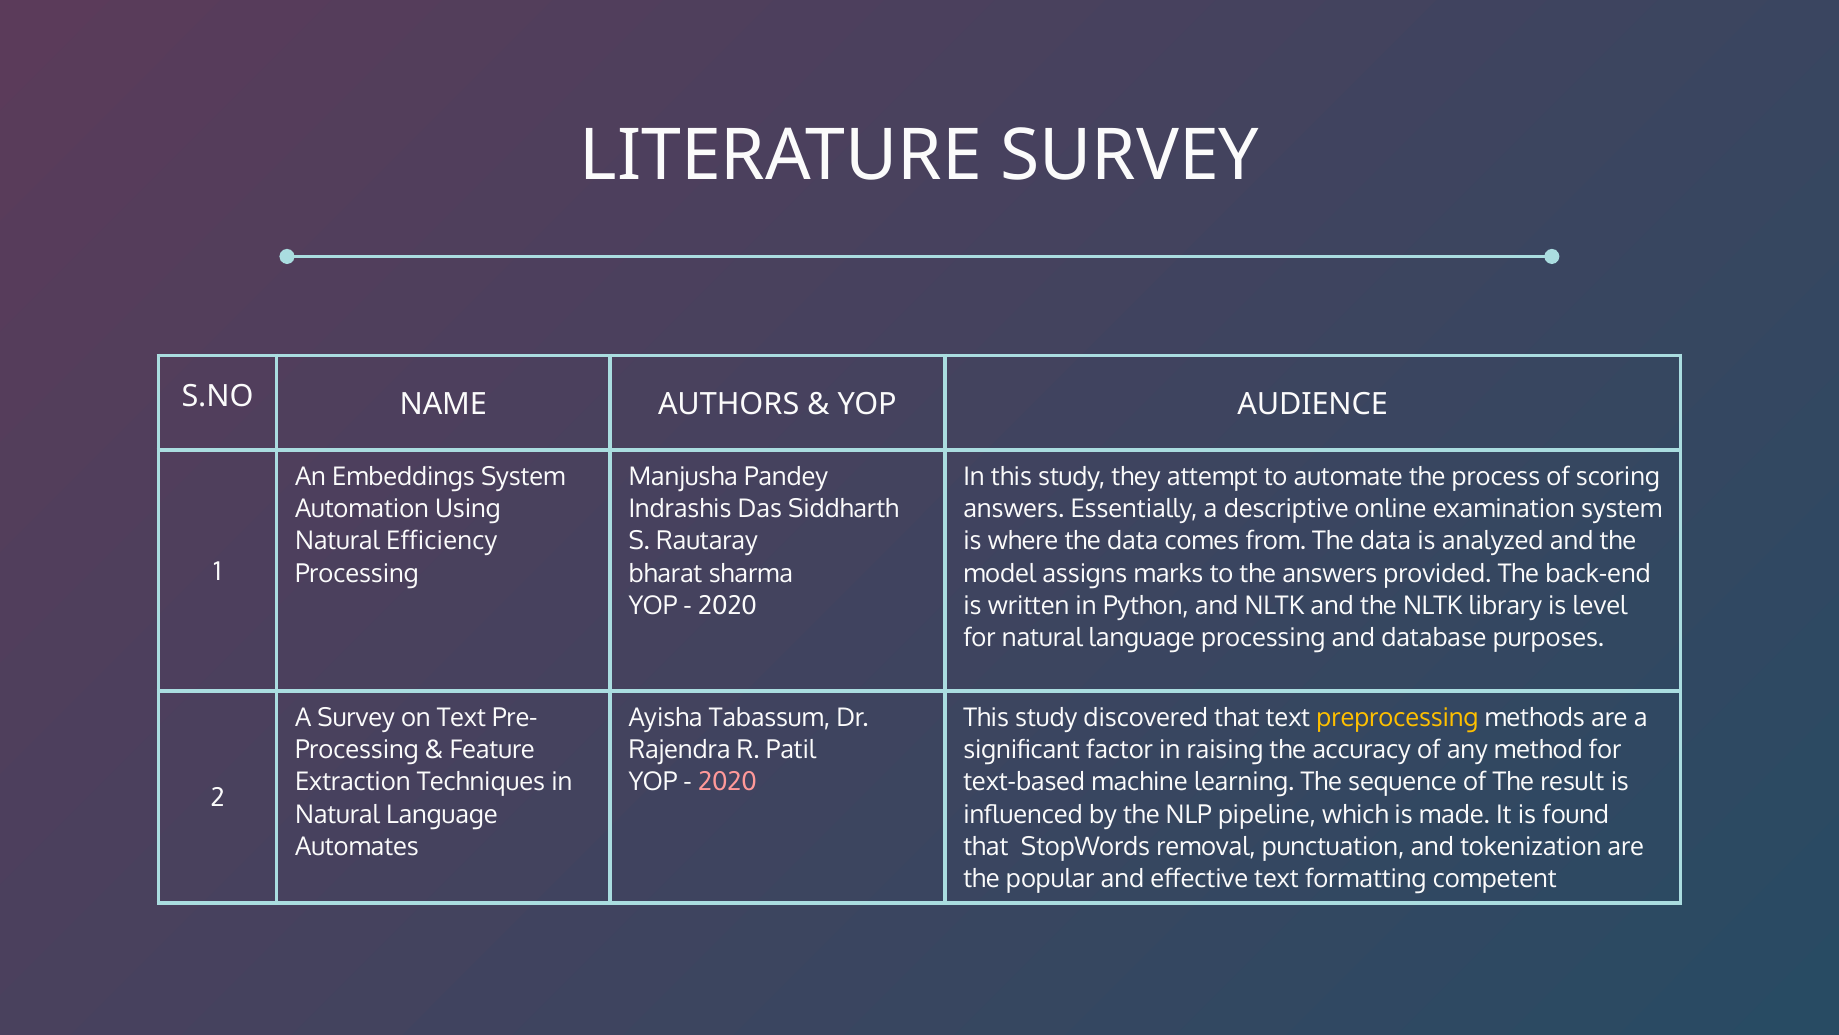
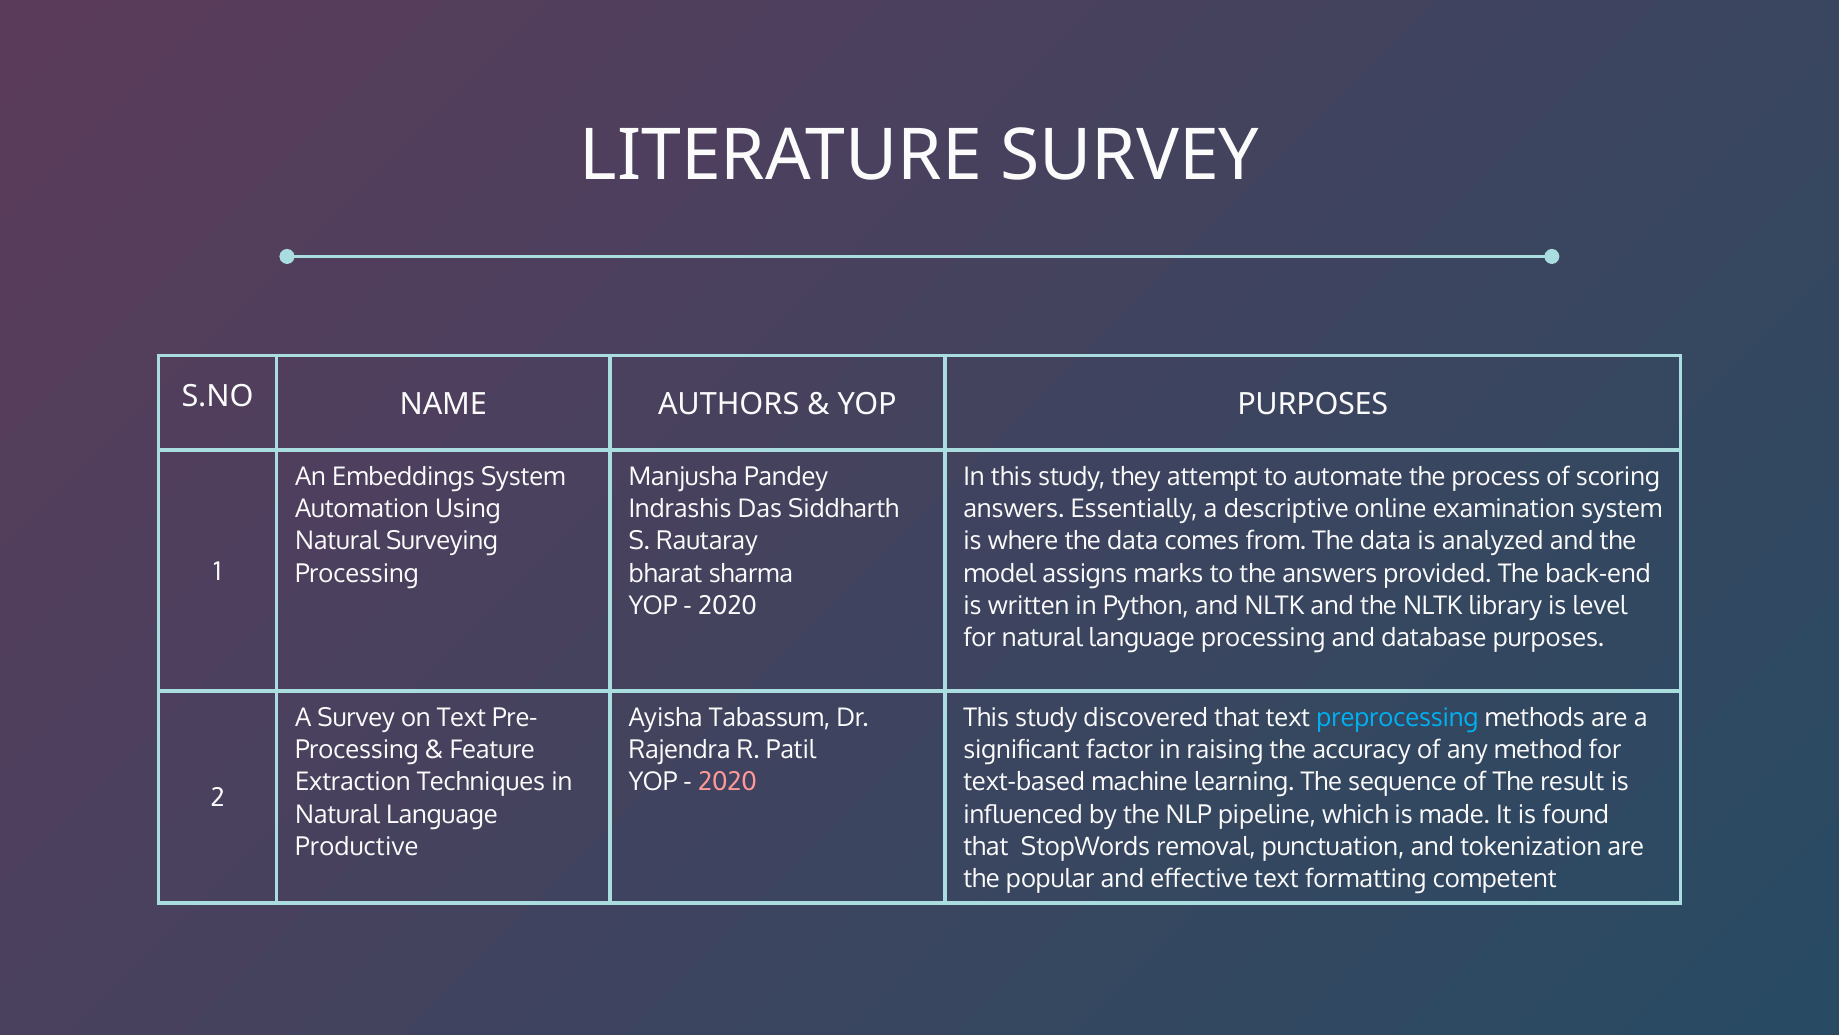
YOP AUDIENCE: AUDIENCE -> PURPOSES (1313, 404)
Efficiency: Efficiency -> Surveying (442, 541)
preprocessing colour: yellow -> light blue (1397, 718)
Automates: Automates -> Productive (357, 846)
